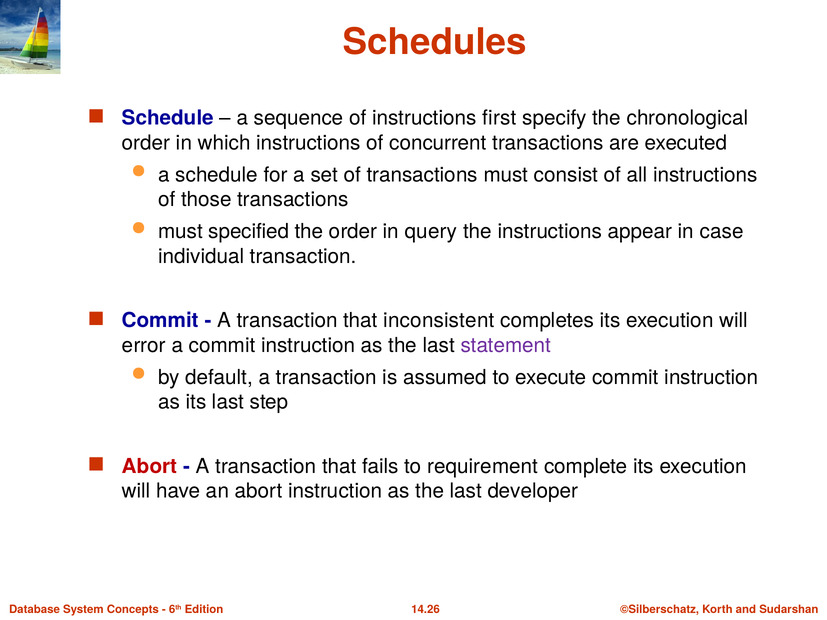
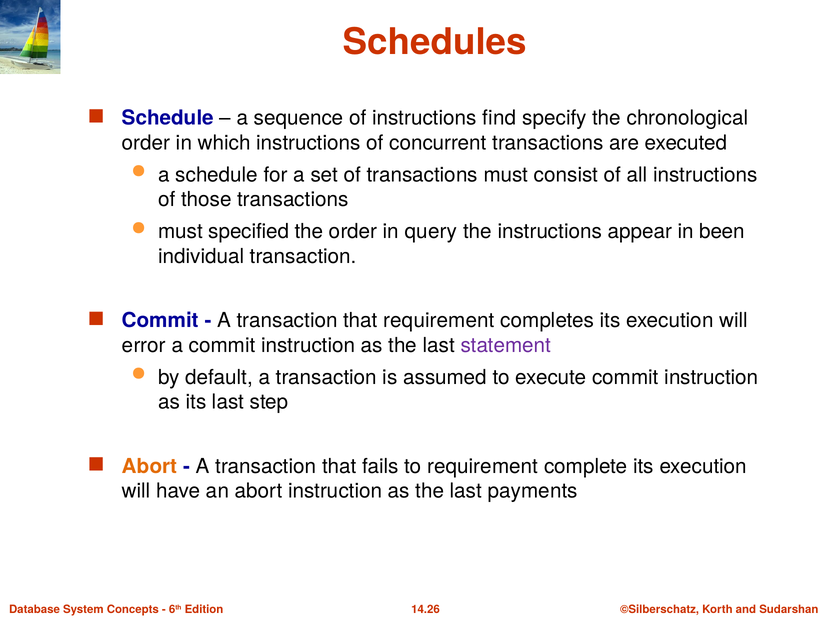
first: first -> find (499, 118)
case: case -> been (722, 232)
that inconsistent: inconsistent -> requirement (439, 321)
Abort colour: red -> orange (150, 466)
developer: developer -> payments (533, 491)
